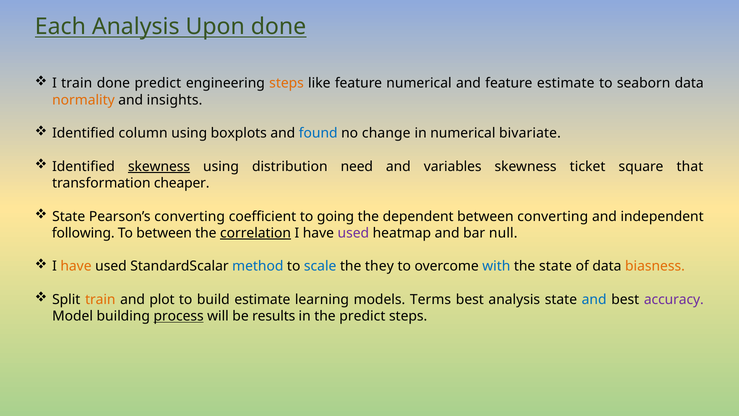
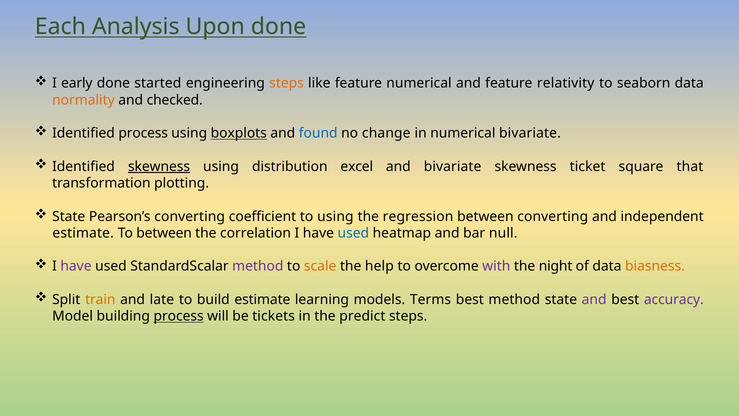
I train: train -> early (77, 83)
done predict: predict -> started (158, 83)
feature estimate: estimate -> relativity (566, 83)
insights: insights -> checked (175, 100)
Identified column: column -> process (143, 133)
boxplots underline: none -> present (239, 133)
need: need -> excel (357, 166)
and variables: variables -> bivariate (453, 166)
cheaper: cheaper -> plotting (182, 183)
to going: going -> using (335, 216)
dependent: dependent -> regression (418, 216)
following: following -> estimate (83, 233)
correlation underline: present -> none (256, 233)
used colour: purple -> blue (353, 233)
have colour: orange -> purple (76, 266)
method colour: blue -> purple (258, 266)
scale colour: blue -> orange (320, 266)
they: they -> help (379, 266)
with colour: blue -> purple (496, 266)
the state: state -> night (556, 266)
plot: plot -> late (162, 299)
best analysis: analysis -> method (514, 299)
and colour: blue -> purple (594, 299)
results: results -> tickets (274, 316)
